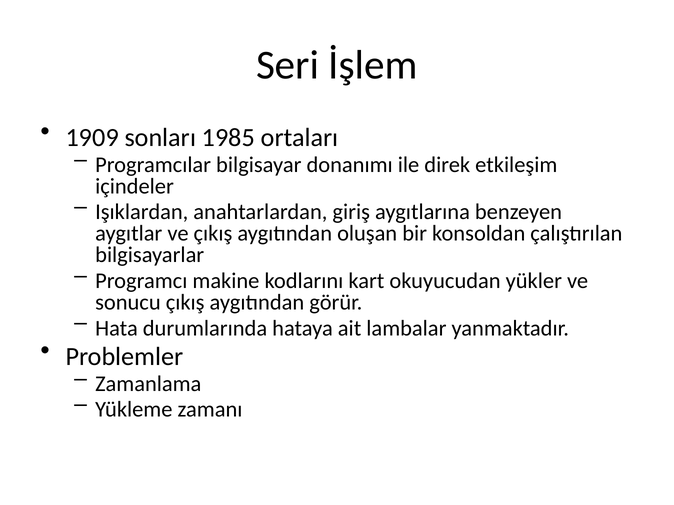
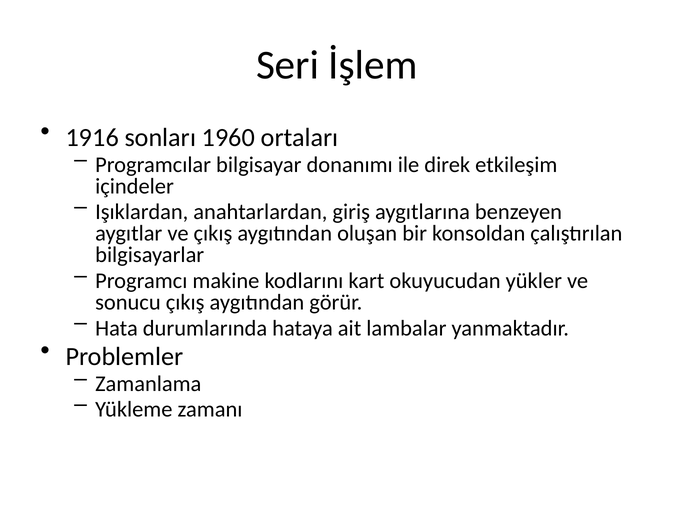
1909: 1909 -> 1916 (92, 138)
1985: 1985 -> 1960 (228, 138)
